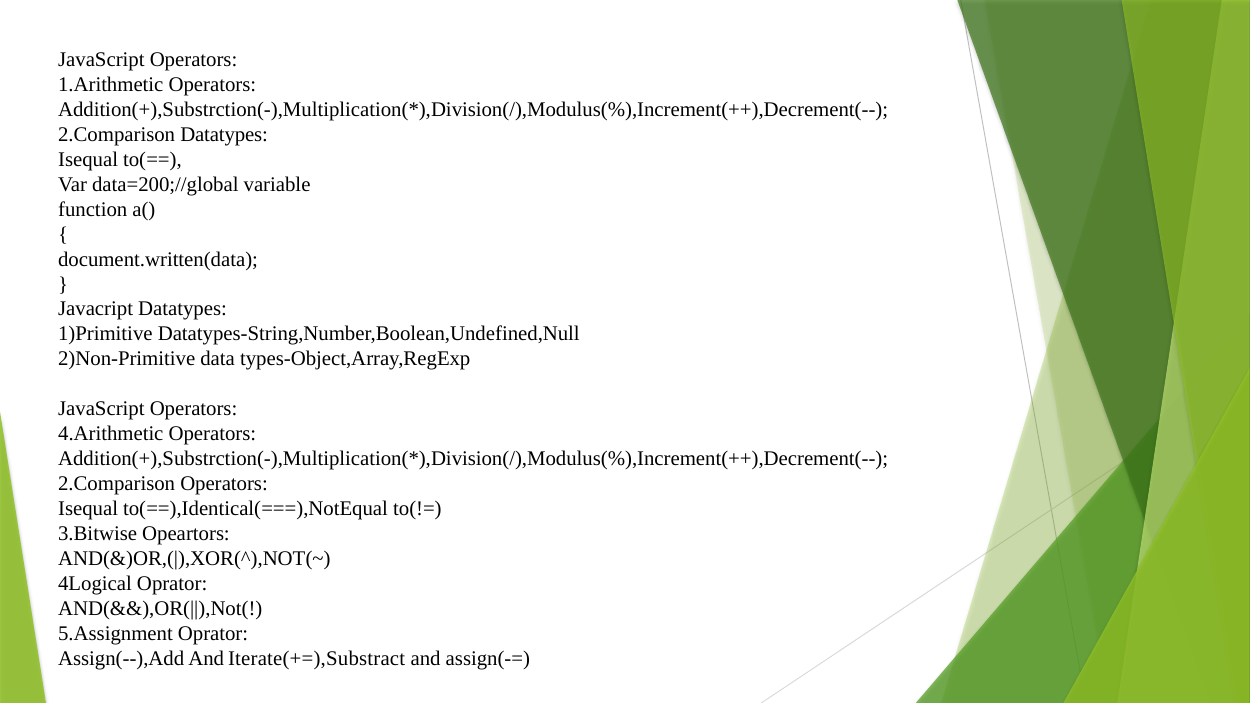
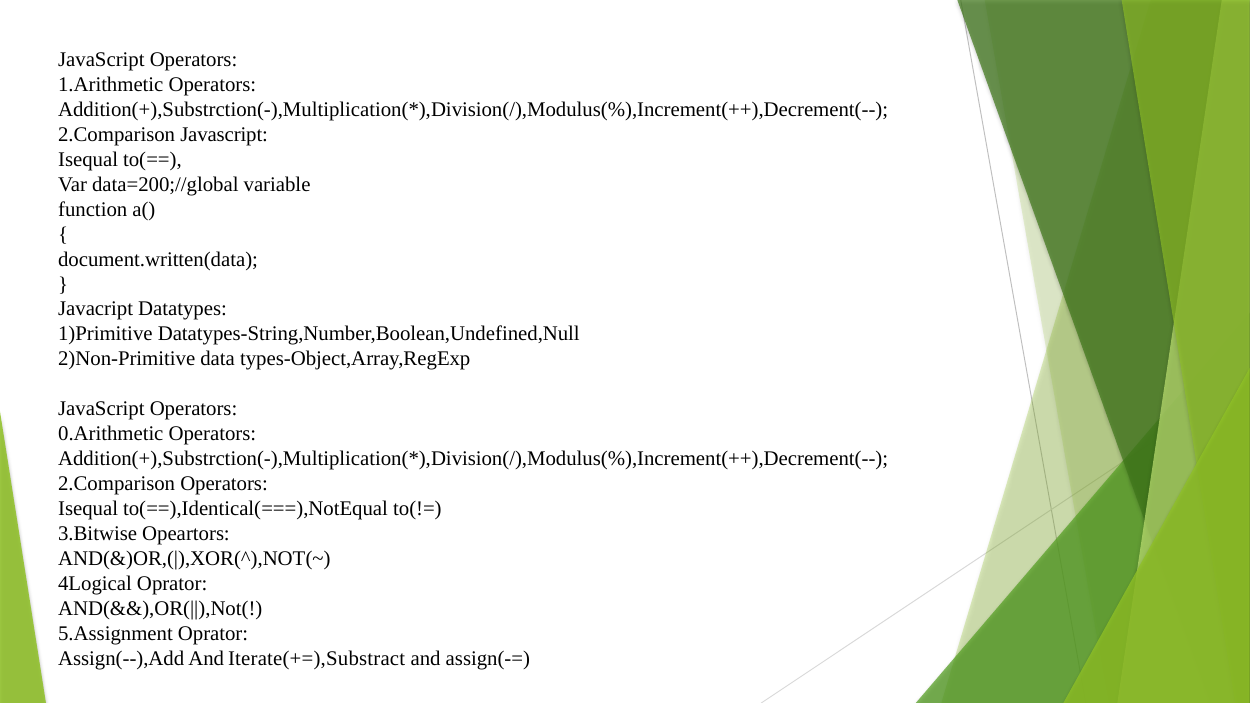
2.Comparison Datatypes: Datatypes -> Javascript (224, 134)
4.Arithmetic: 4.Arithmetic -> 0.Arithmetic (111, 434)
